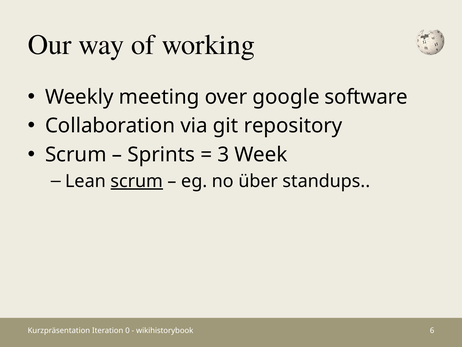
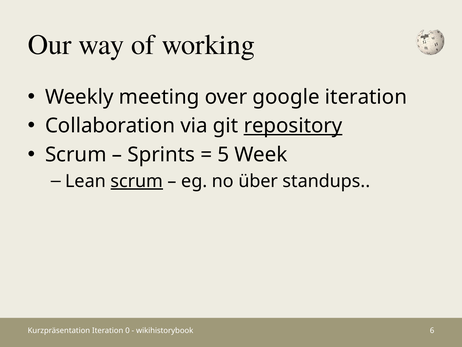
google software: software -> iteration (366, 97)
repository underline: none -> present (293, 126)
3: 3 -> 5 (223, 154)
